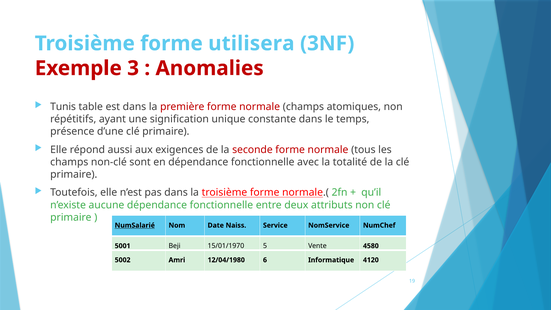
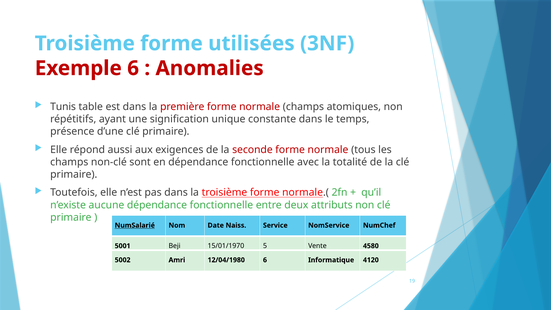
utilisera: utilisera -> utilisées (251, 43)
Exemple 3: 3 -> 6 (133, 68)
